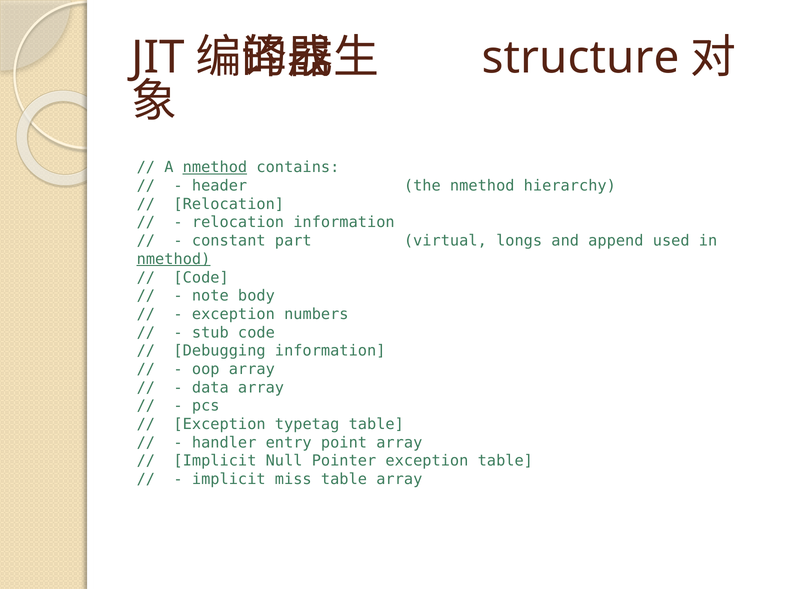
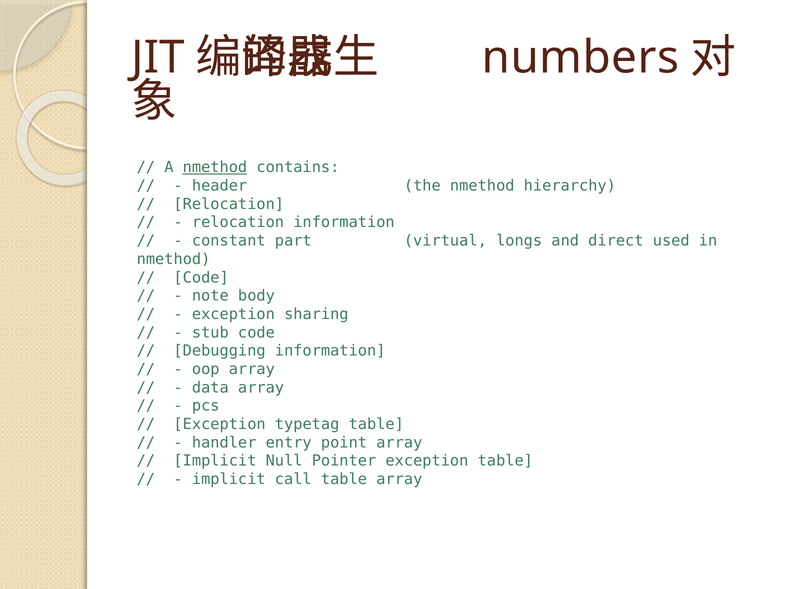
structure: structure -> numbers (580, 58)
append: append -> direct (616, 241)
nmethod underline: present -> none (174, 259)
numbers: numbers -> sharing (316, 314)
miss: miss -> call (293, 480)
